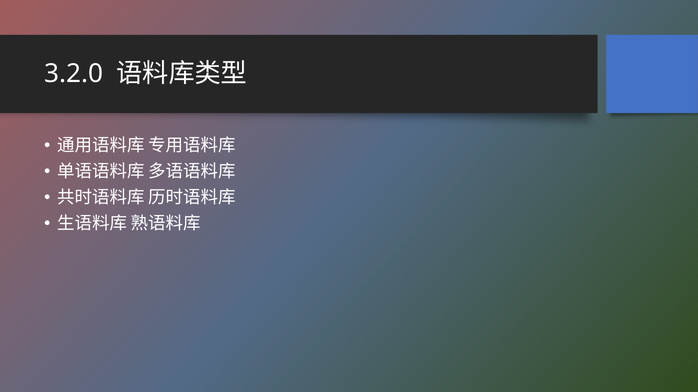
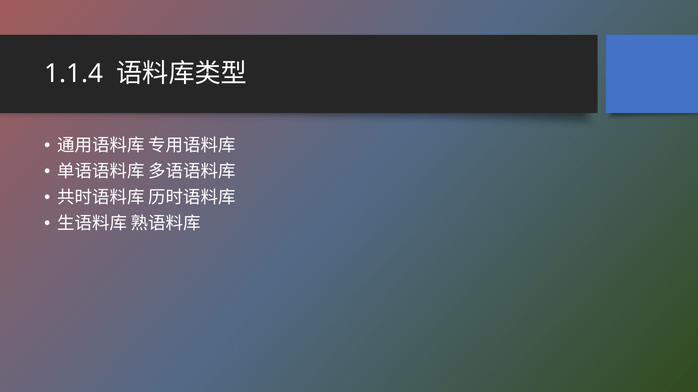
3.2.0: 3.2.0 -> 1.1.4 (74, 74)
